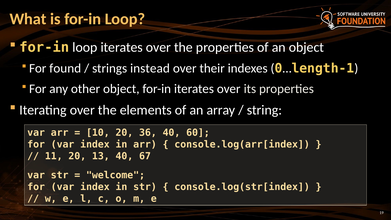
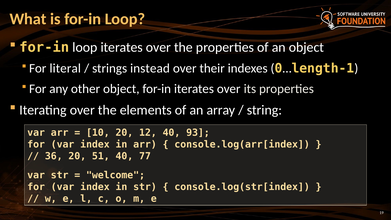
found: found -> literal (65, 68)
36: 36 -> 12 (148, 133)
60: 60 -> 93 (198, 133)
11: 11 -> 36 (54, 156)
13: 13 -> 51 (101, 156)
67: 67 -> 77 (145, 156)
